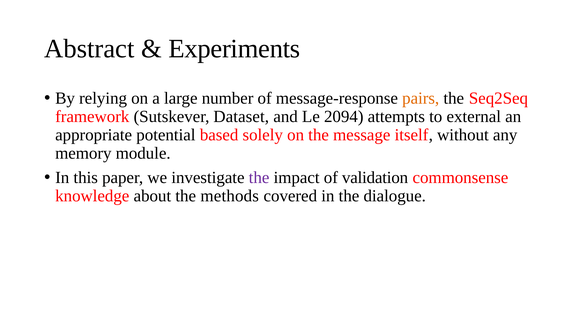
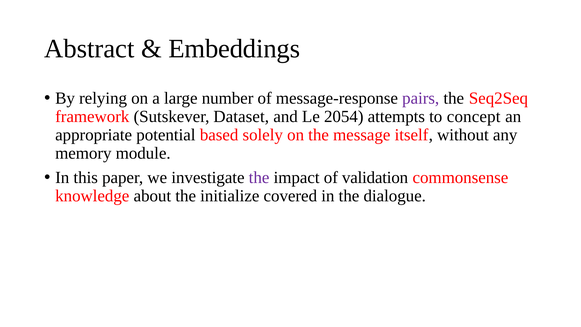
Experiments: Experiments -> Embeddings (234, 49)
pairs colour: orange -> purple (421, 98)
2094: 2094 -> 2054 (344, 117)
external: external -> concept (474, 117)
methods: methods -> initialize (230, 196)
